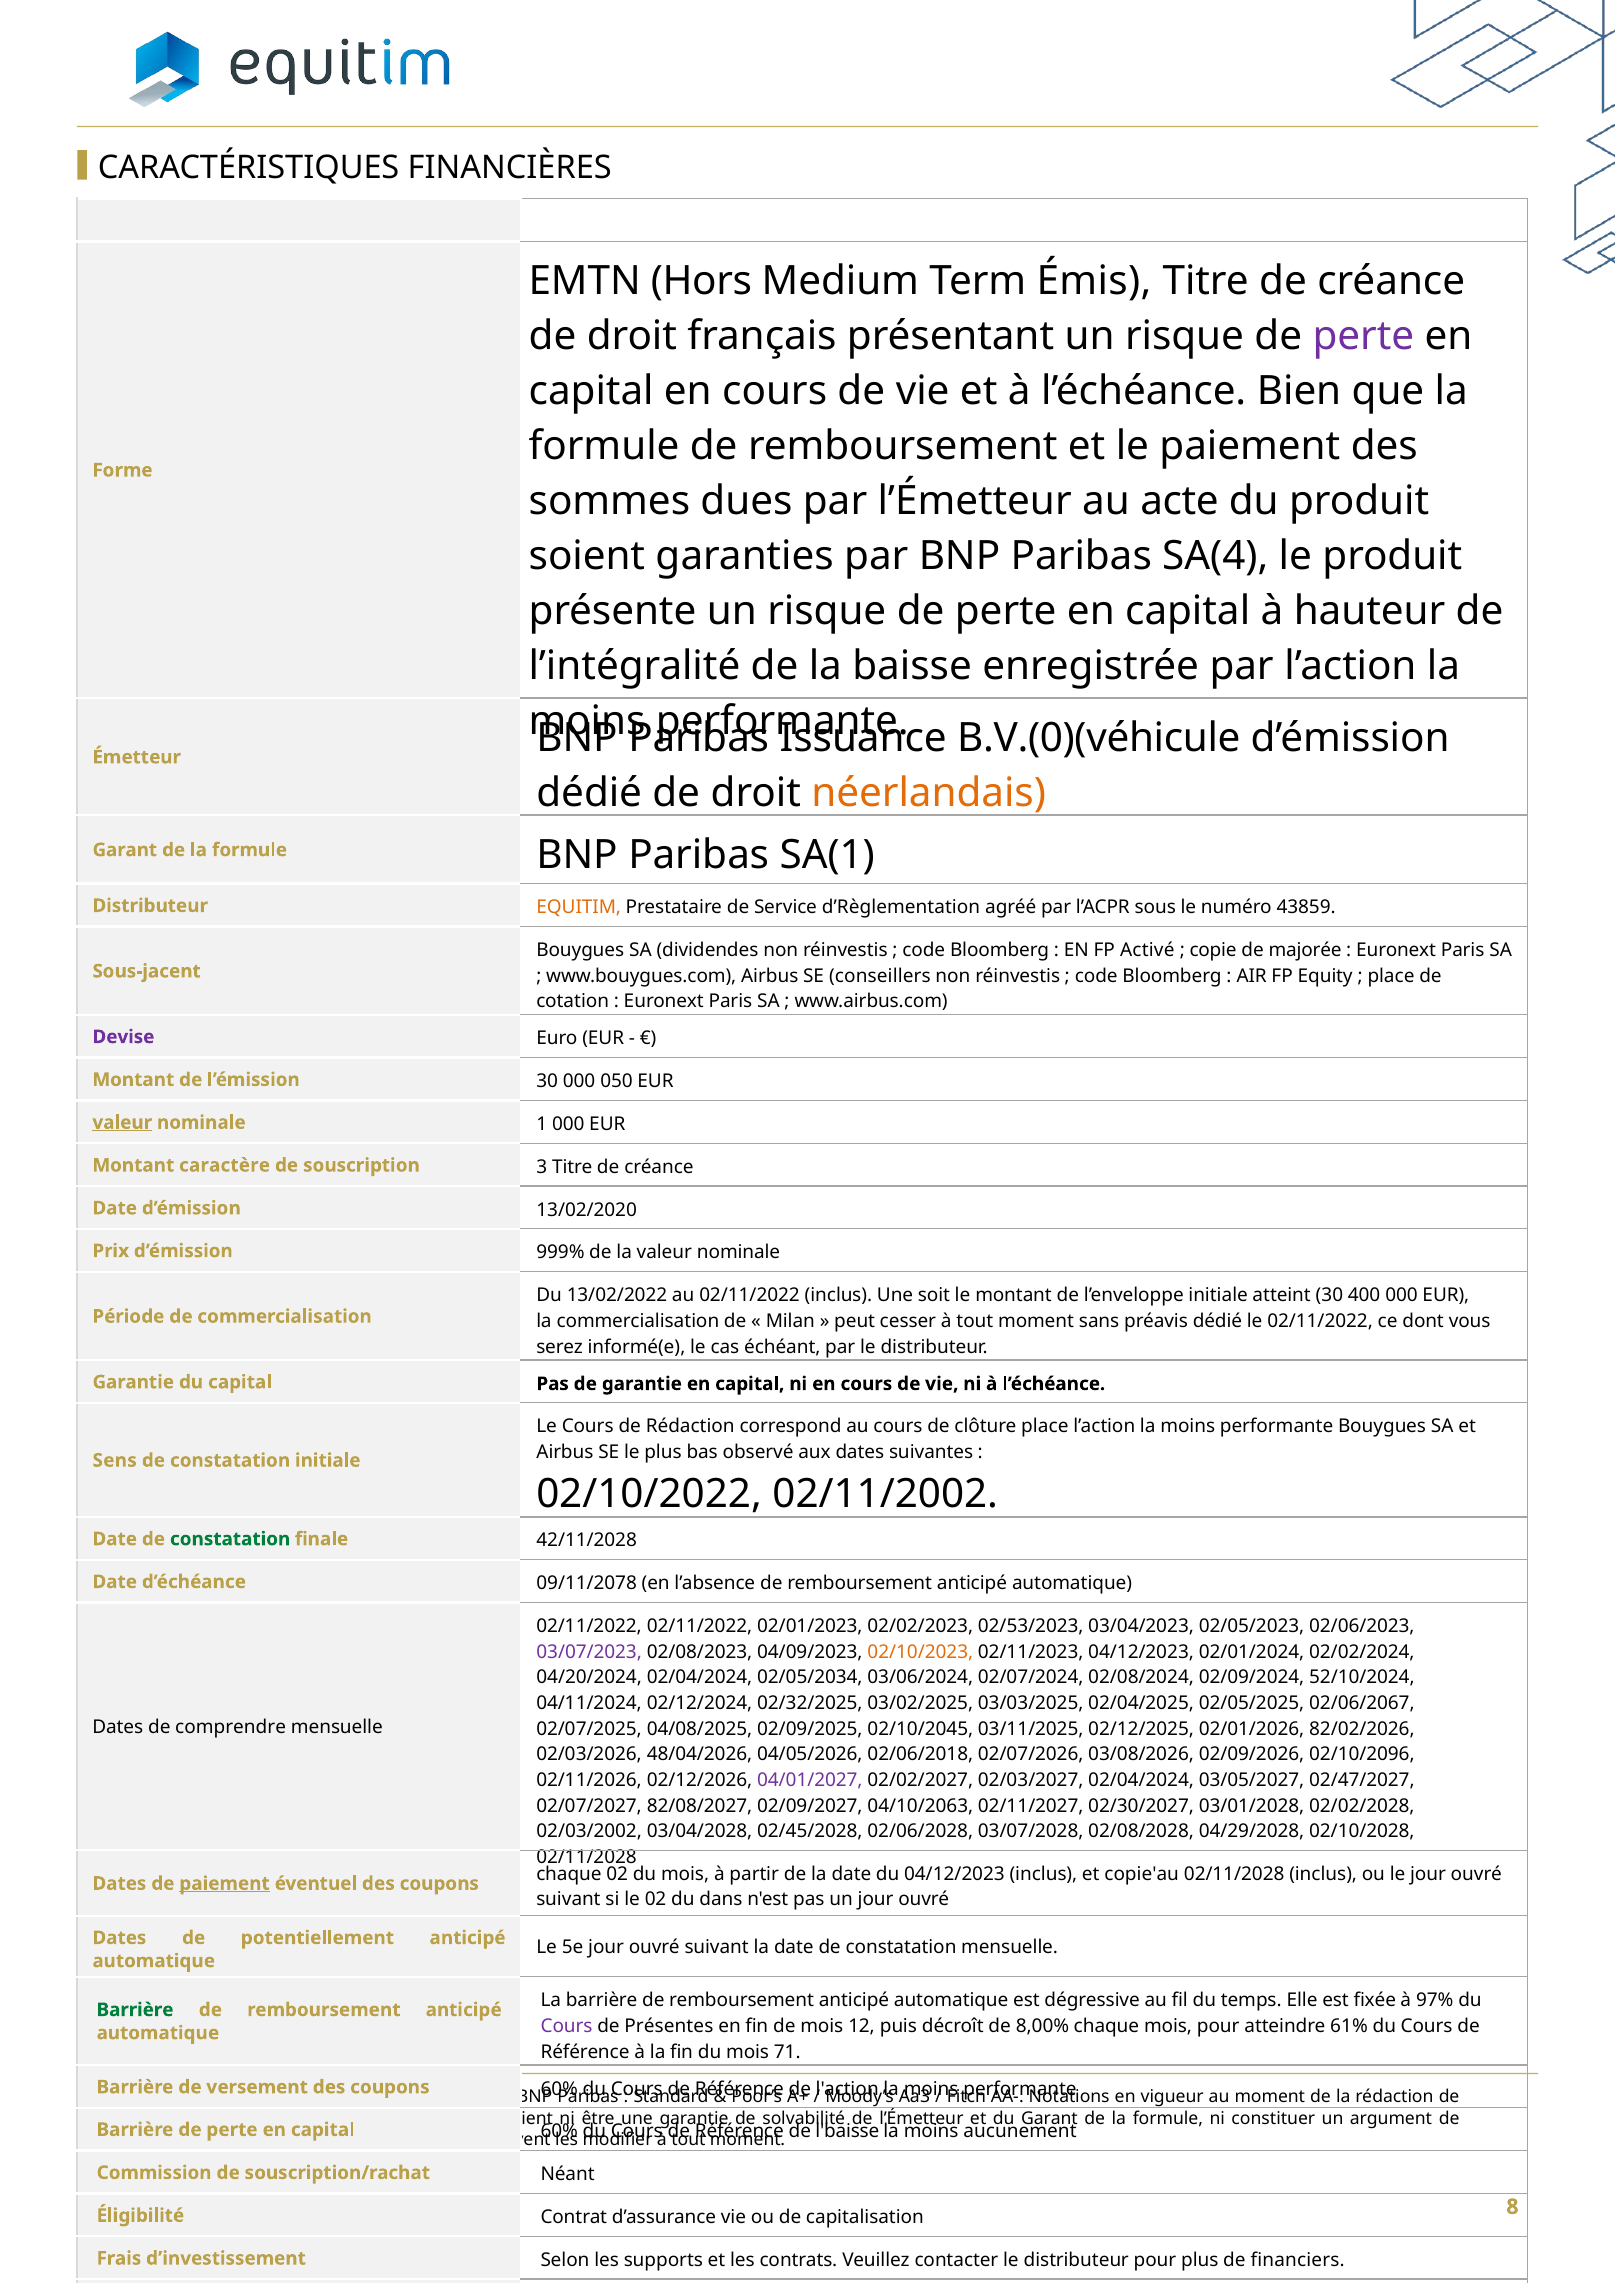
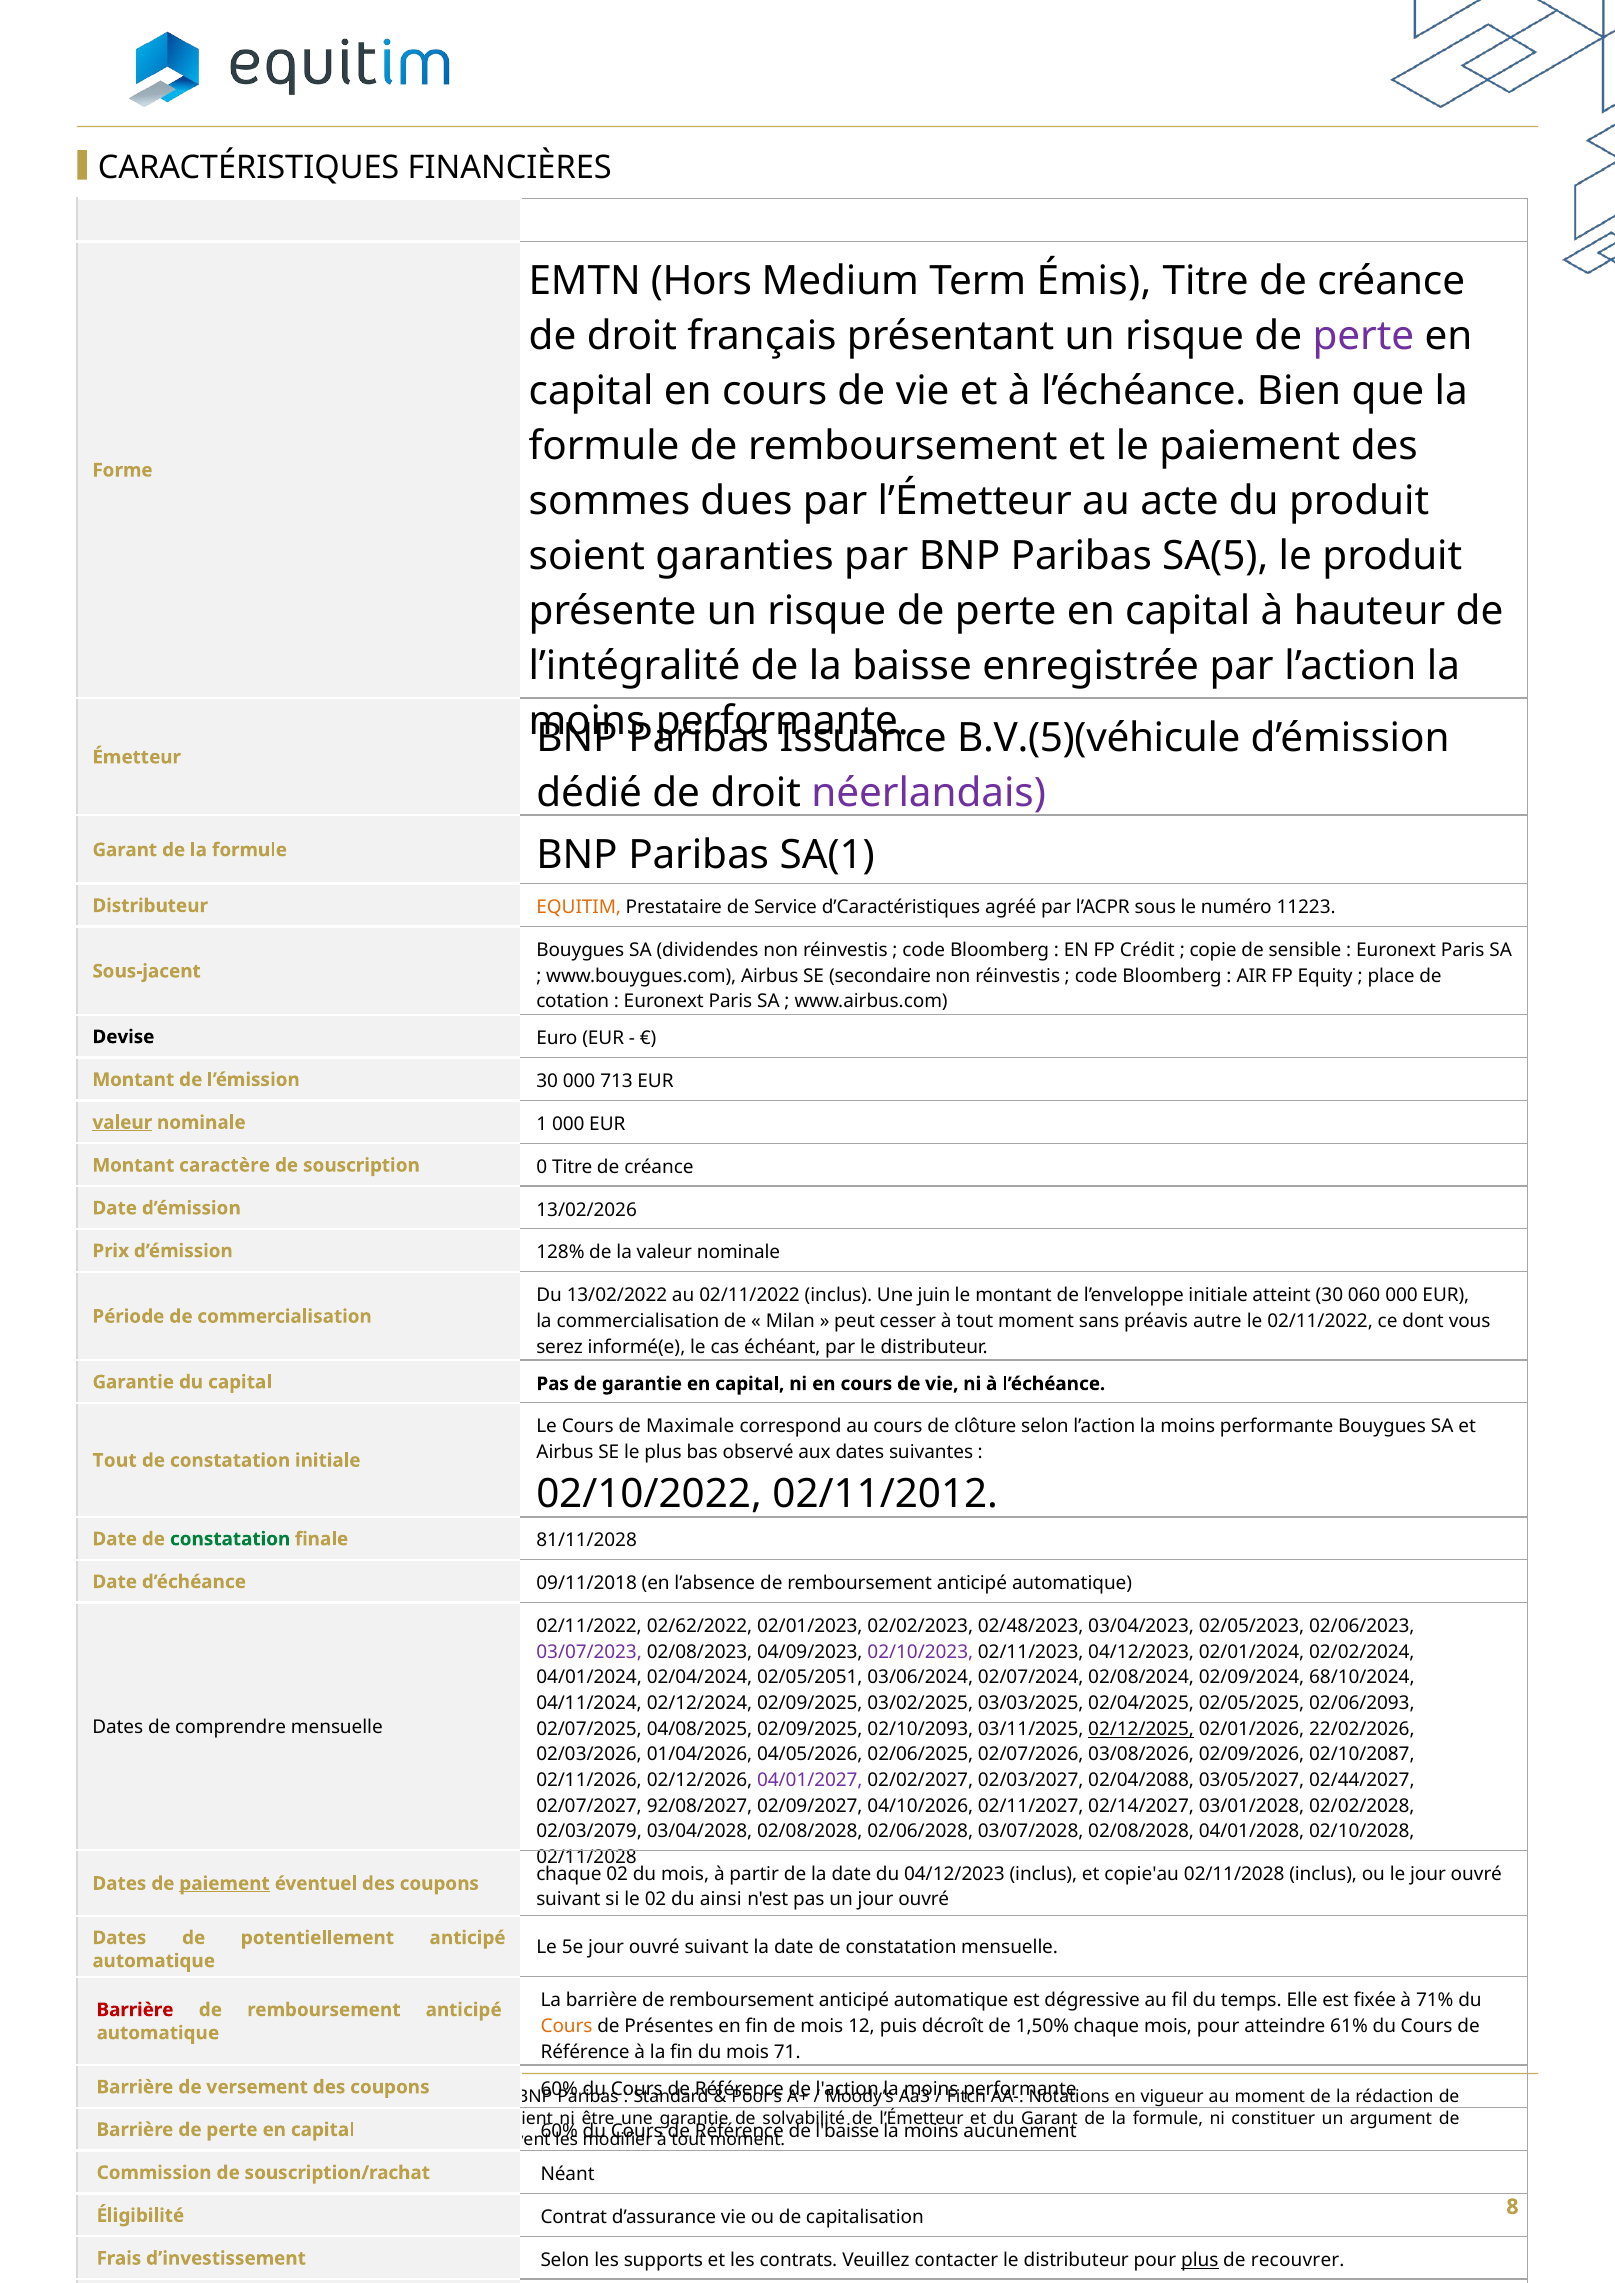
SA(4: SA(4 -> SA(5 (1215, 556)
B.V.(0)(véhicule: B.V.(0)(véhicule -> B.V.(5)(véhicule (1099, 738)
néerlandais colour: orange -> purple (929, 793)
d’Règlementation: d’Règlementation -> d’Caractéristiques (901, 908)
43859: 43859 -> 11223 (1306, 908)
Activé: Activé -> Crédit (1147, 951)
majorée: majorée -> sensible (1305, 951)
SE conseillers: conseillers -> secondaire (880, 976)
Devise colour: purple -> black (123, 1037)
050: 050 -> 713 (616, 1082)
3: 3 -> 0 (542, 1168)
13/02/2020: 13/02/2020 -> 13/02/2026 (587, 1210)
999%: 999% -> 128% (560, 1253)
soit: soit -> juin (934, 1296)
400: 400 -> 060 (1364, 1296)
préavis dédié: dédié -> autre (1217, 1322)
de Rédaction: Rédaction -> Maximale (690, 1427)
clôture place: place -> selon (1045, 1427)
Sens: Sens -> Tout (115, 1461)
02/11/2002: 02/11/2002 -> 02/11/2012 (885, 1495)
42/11/2028: 42/11/2028 -> 81/11/2028 (587, 1541)
09/11/2078: 09/11/2078 -> 09/11/2018 (587, 1584)
02/11/2022 02/11/2022: 02/11/2022 -> 02/62/2022 (699, 1627)
02/53/2023: 02/53/2023 -> 02/48/2023 (1031, 1627)
02/10/2023 colour: orange -> purple (920, 1653)
04/20/2024: 04/20/2024 -> 04/01/2024 (589, 1678)
02/05/2034: 02/05/2034 -> 02/05/2051 (810, 1678)
52/10/2024: 52/10/2024 -> 68/10/2024 (1362, 1678)
02/12/2024 02/32/2025: 02/32/2025 -> 02/09/2025 (810, 1704)
02/06/2067: 02/06/2067 -> 02/06/2093 (1362, 1704)
02/10/2045: 02/10/2045 -> 02/10/2093 (920, 1730)
02/12/2025 underline: none -> present (1141, 1730)
82/02/2026: 82/02/2026 -> 22/02/2026 (1362, 1730)
48/04/2026: 48/04/2026 -> 01/04/2026 (699, 1756)
02/06/2018: 02/06/2018 -> 02/06/2025 (920, 1756)
02/10/2096: 02/10/2096 -> 02/10/2087 (1362, 1756)
02/03/2027 02/04/2024: 02/04/2024 -> 02/04/2088 (1141, 1781)
02/47/2027: 02/47/2027 -> 02/44/2027 (1362, 1781)
82/08/2027: 82/08/2027 -> 92/08/2027 (699, 1807)
04/10/2063: 04/10/2063 -> 04/10/2026 (920, 1807)
02/30/2027: 02/30/2027 -> 02/14/2027 (1141, 1807)
02/03/2002: 02/03/2002 -> 02/03/2079 (589, 1833)
03/04/2028 02/45/2028: 02/45/2028 -> 02/08/2028 (810, 1833)
04/29/2028: 04/29/2028 -> 04/01/2028 (1252, 1833)
du dans: dans -> ainsi (721, 1901)
97%: 97% -> 71% (1435, 2001)
Barrière colour: green -> red (135, 2011)
Cours colour: purple -> orange (567, 2027)
8,00%: 8,00% -> 1,50% (1042, 2027)
plus underline: none -> present (1200, 2261)
financiers: financiers -> recouvrer (1298, 2261)
